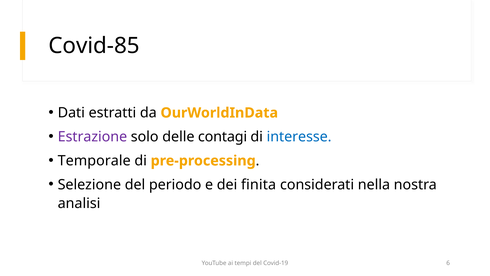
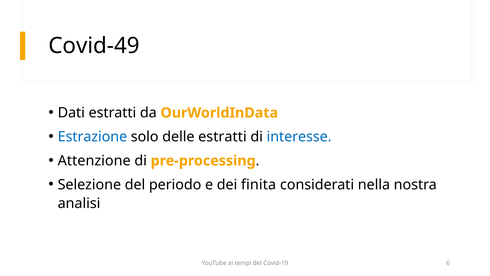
Covid-85: Covid-85 -> Covid-49 (94, 46)
Estrazione colour: purple -> blue (92, 137)
delle contagi: contagi -> estratti (222, 137)
Temporale: Temporale -> Attenzione (94, 161)
